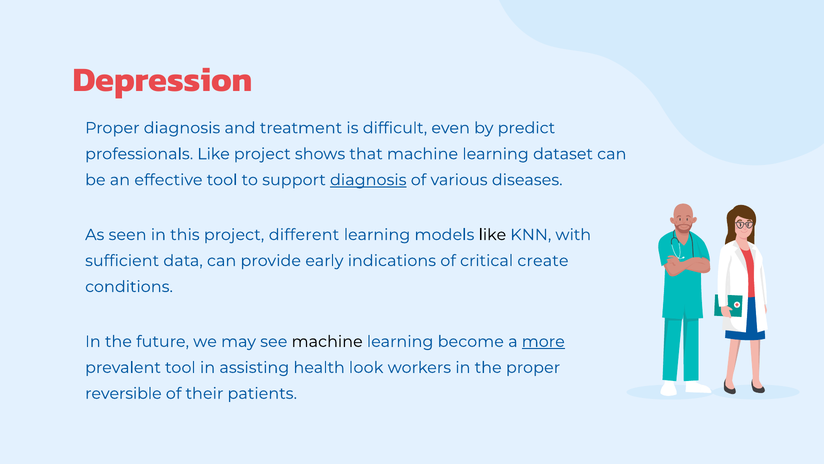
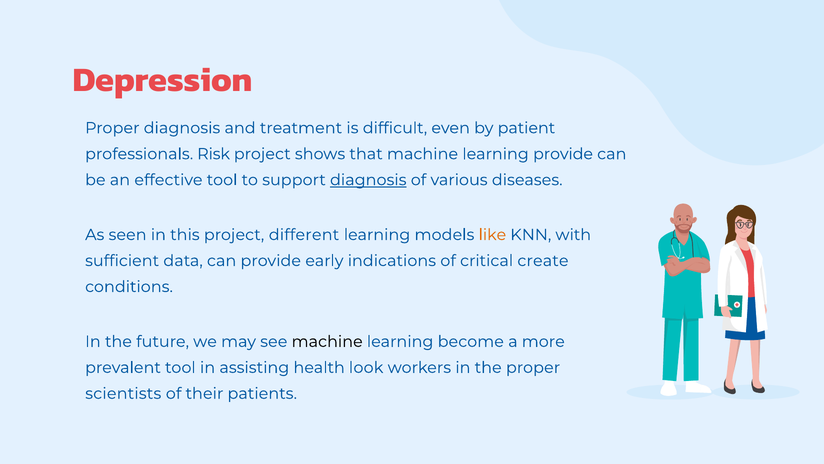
predict: predict -> patient (526, 128)
professionals Like: Like -> Risk (214, 154)
learning dataset: dataset -> provide (563, 154)
like colour: black -> orange (492, 235)
more underline: present -> none (543, 341)
reversible: reversible -> scientists (123, 393)
